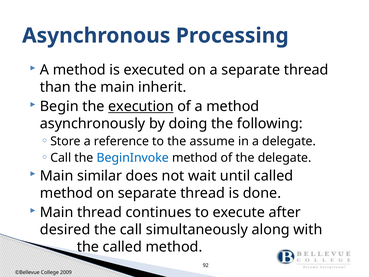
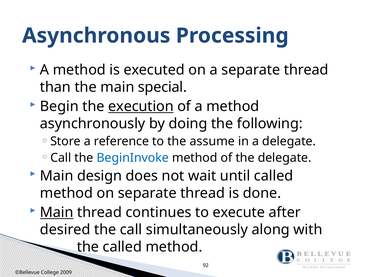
inherit: inherit -> special (162, 87)
similar: similar -> design (100, 176)
Main underline: none -> present (57, 212)
